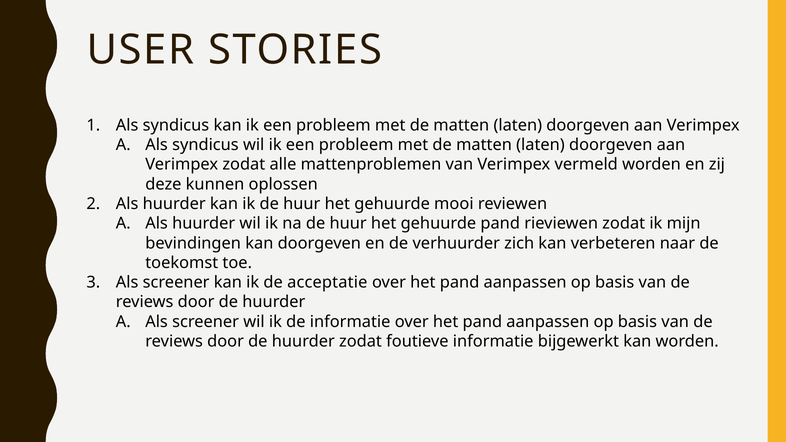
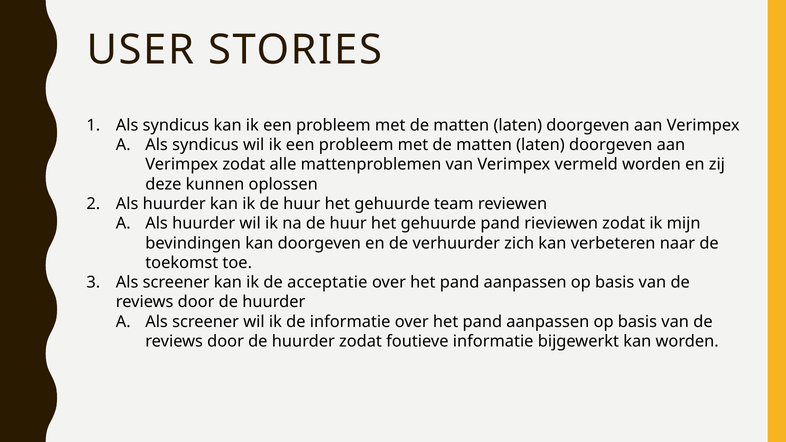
mooi: mooi -> team (454, 204)
